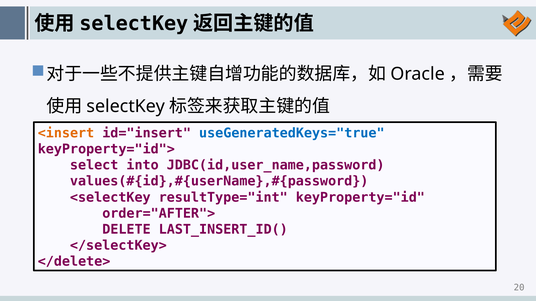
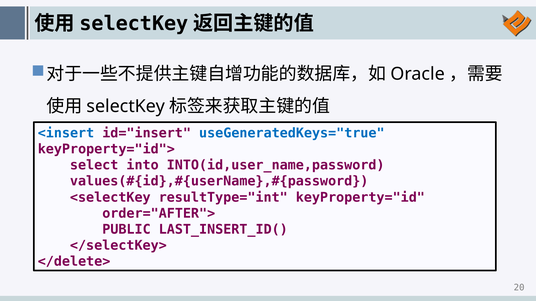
<insert colour: orange -> blue (66, 133)
JDBC(id,user_name,password: JDBC(id,user_name,password -> INTO(id,user_name,password (276, 165)
DELETE: DELETE -> PUBLIC (126, 230)
